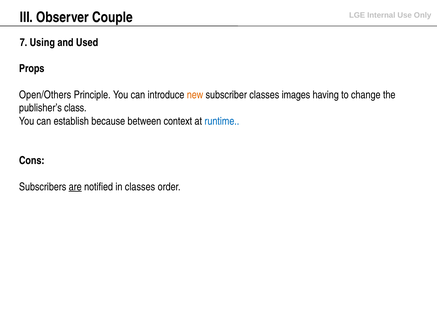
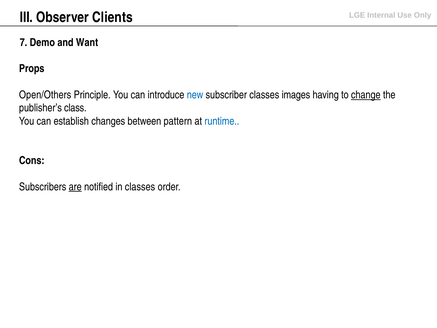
Couple: Couple -> Clients (112, 17)
Using: Using -> Demo (42, 42)
Used: Used -> Want (87, 42)
new colour: orange -> blue (195, 95)
change underline: none -> present (366, 95)
because: because -> changes (108, 121)
context: context -> pattern (178, 121)
